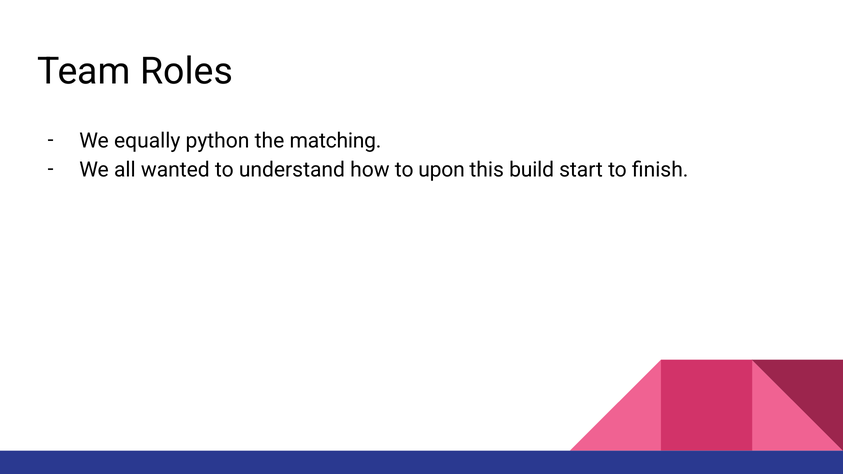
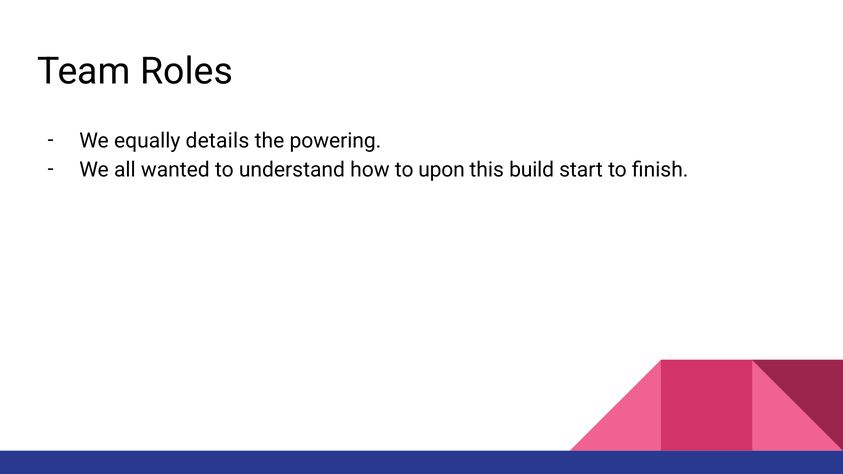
python: python -> details (217, 141)
matching: matching -> powering (335, 141)
